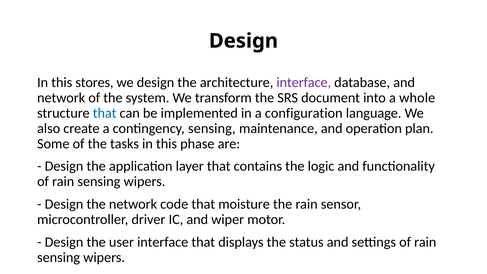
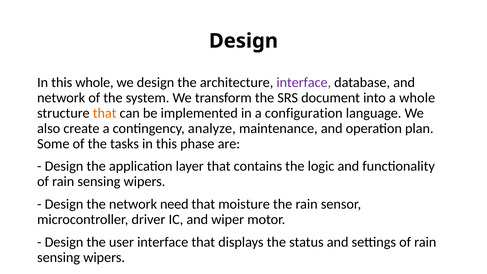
this stores: stores -> whole (94, 82)
that colour: blue -> orange (105, 113)
contingency sensing: sensing -> analyze (212, 128)
code: code -> need (174, 204)
